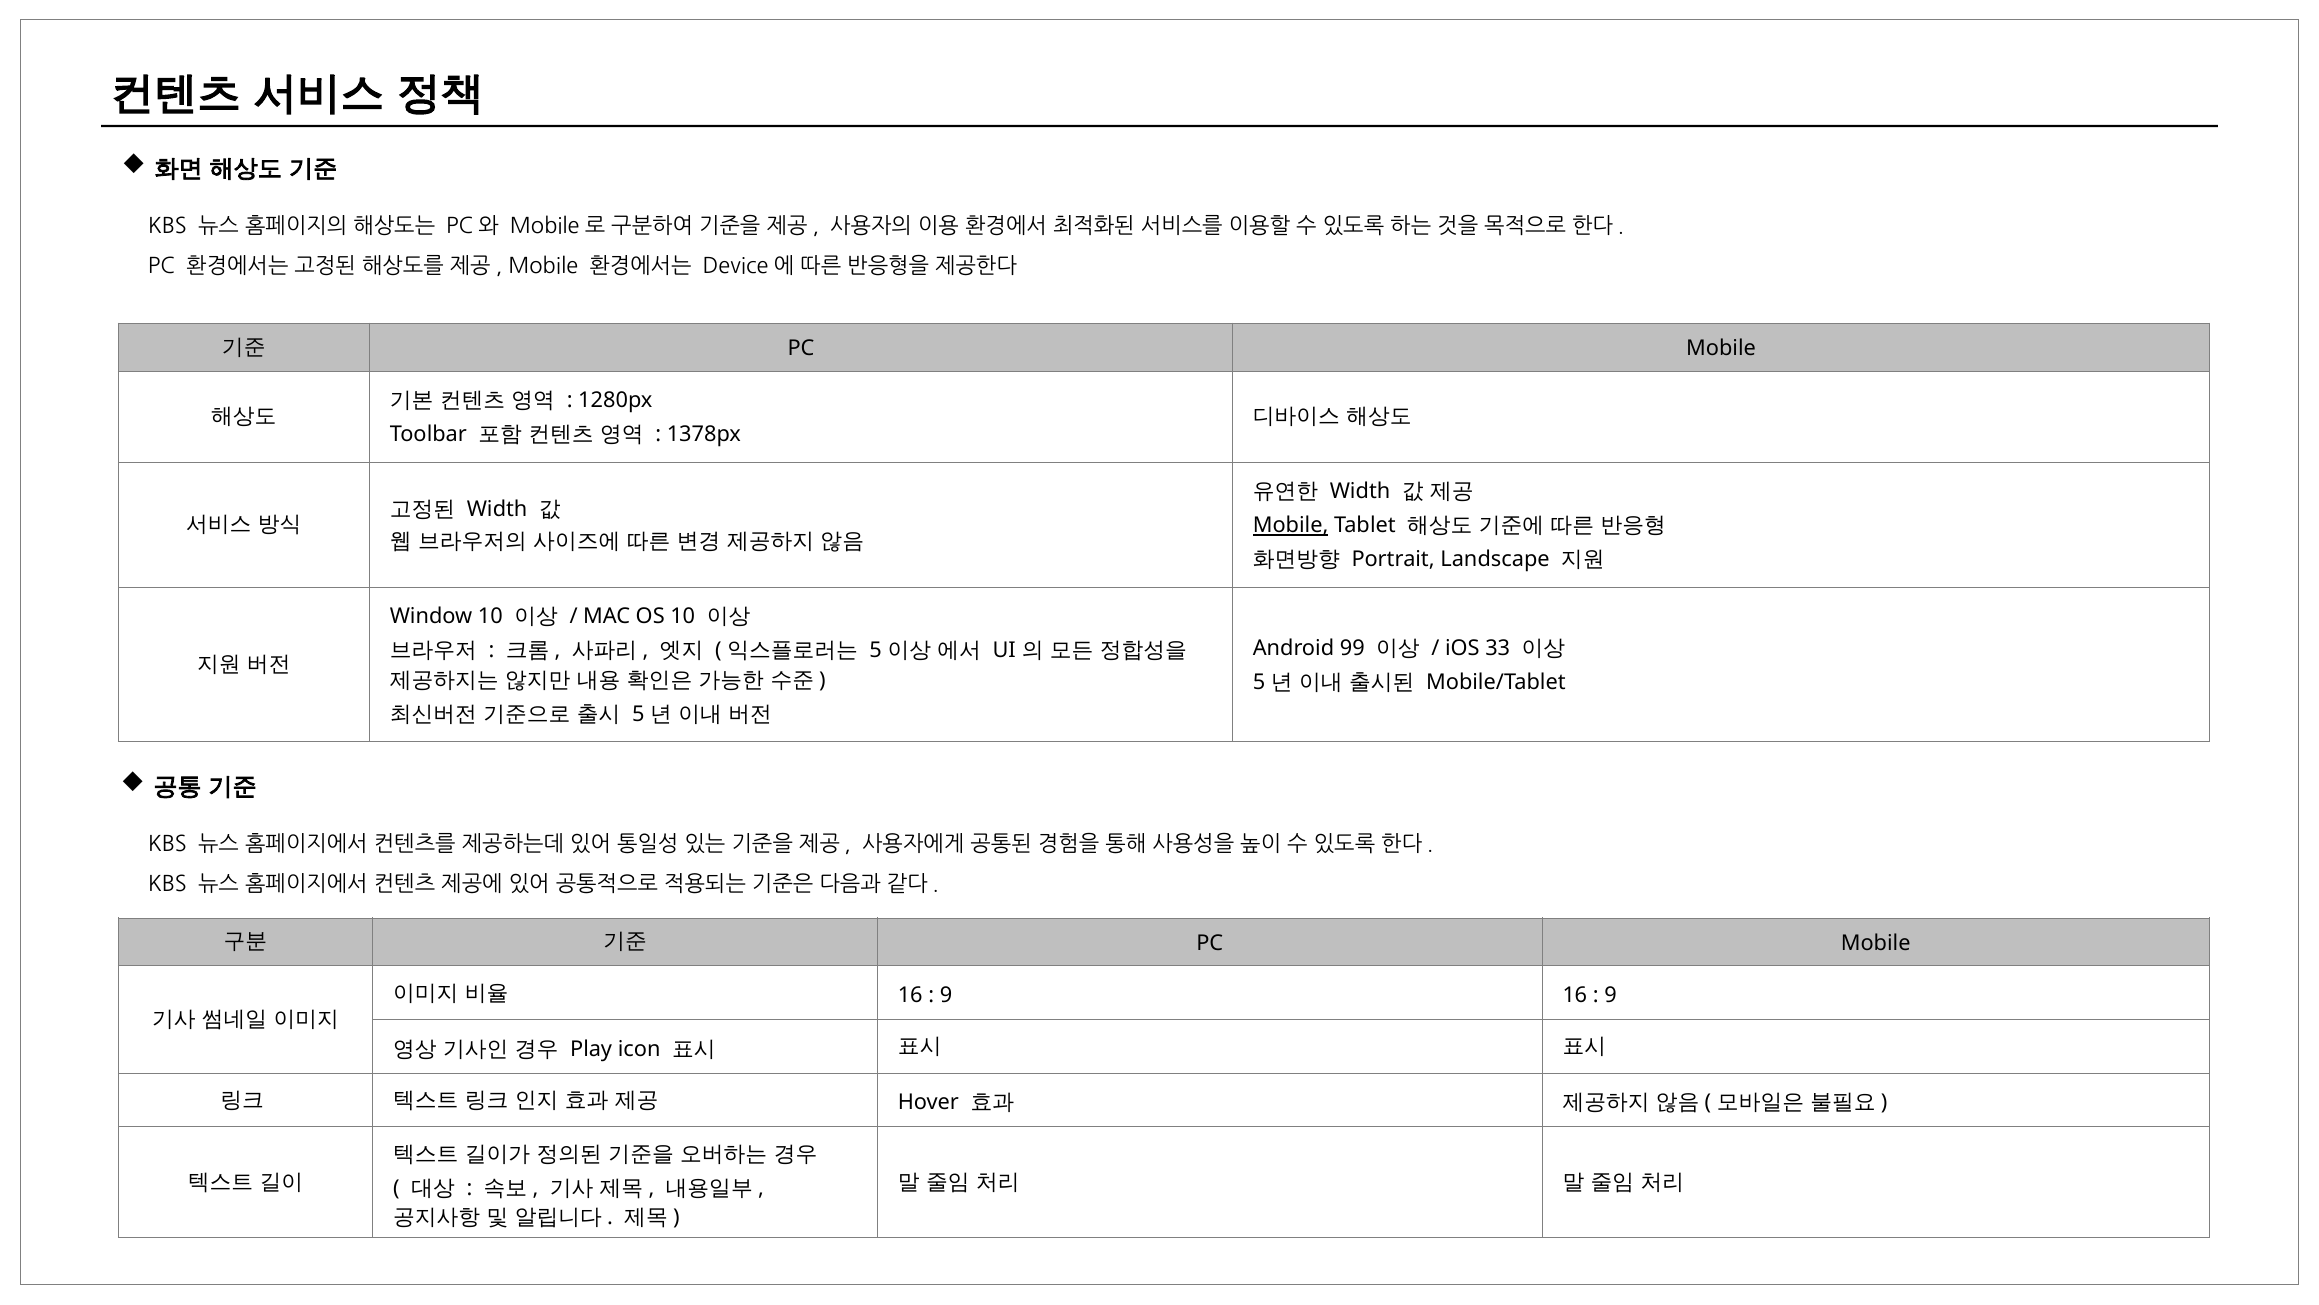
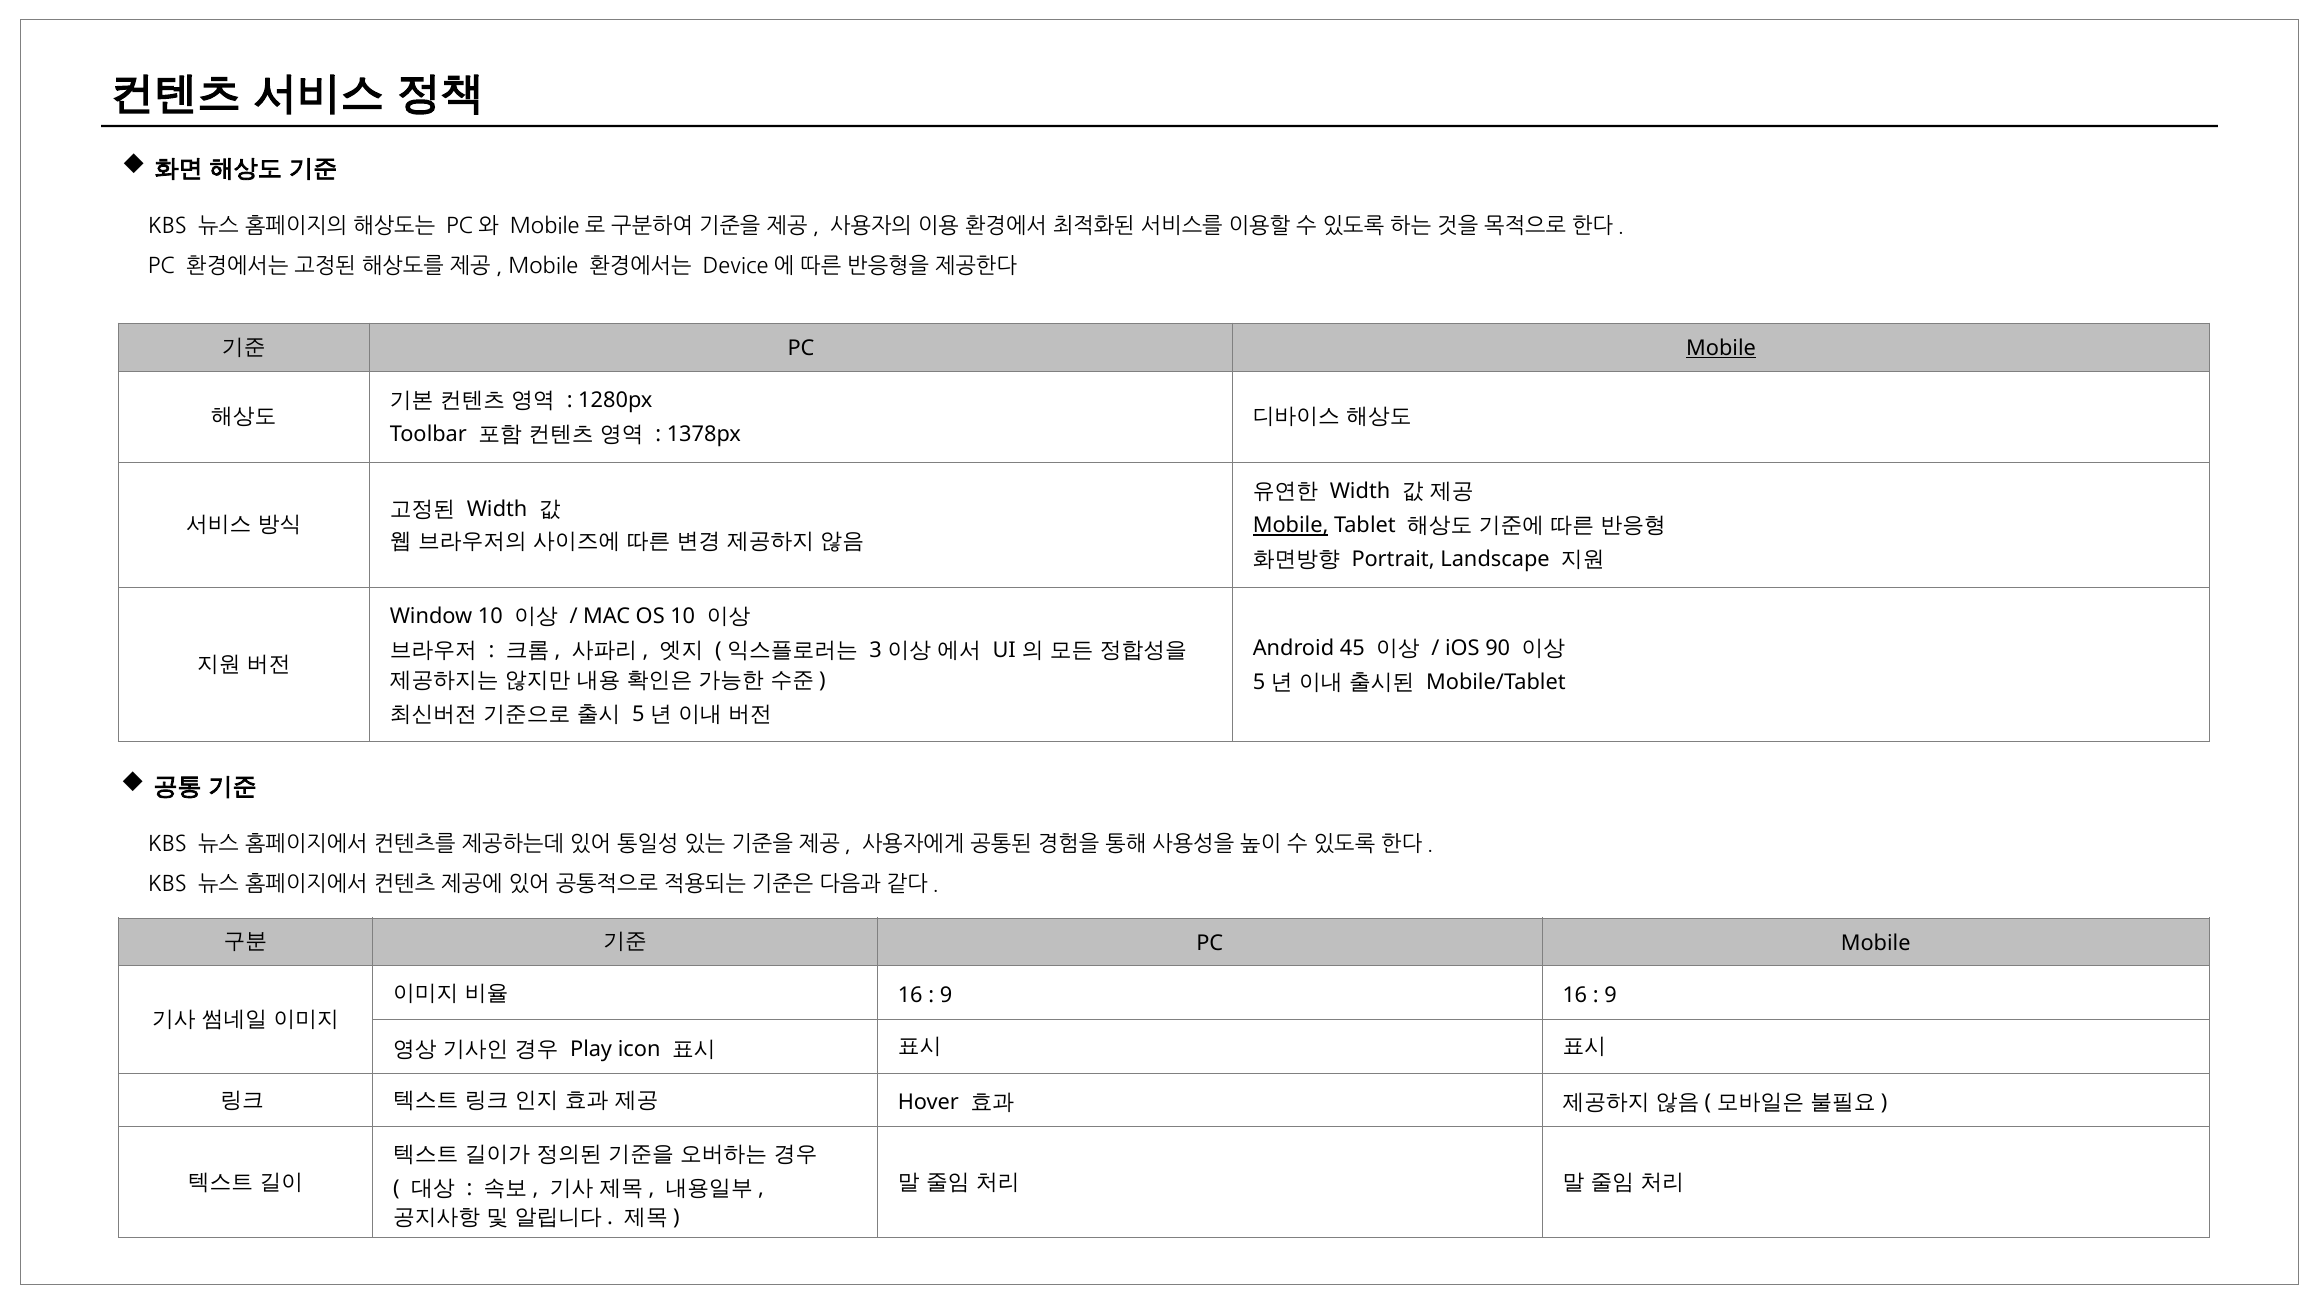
Mobile underline: none -> present (1721, 348)
5: 5 -> 3 (876, 650)
99: 99 -> 45 (1352, 648)
33: 33 -> 90 (1498, 648)
